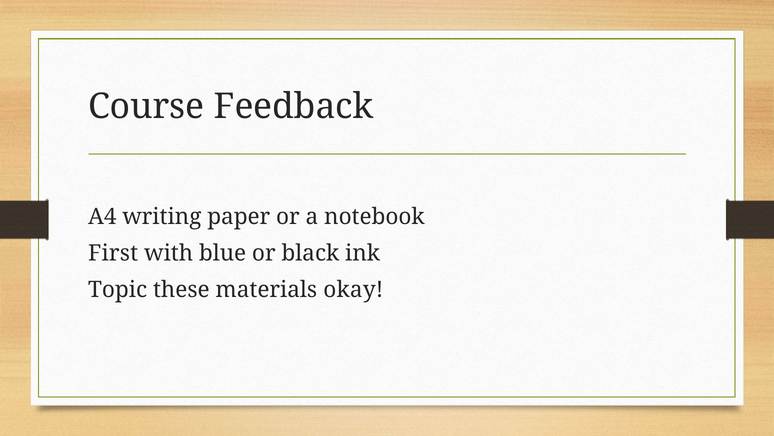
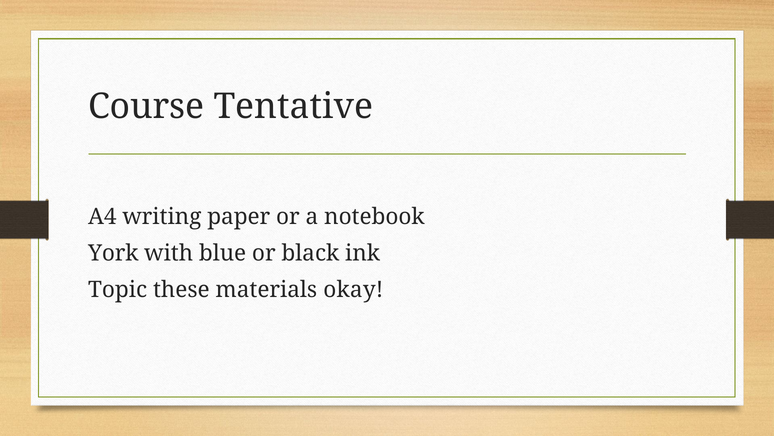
Feedback: Feedback -> Tentative (294, 106)
First: First -> York (113, 253)
